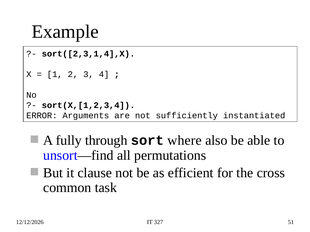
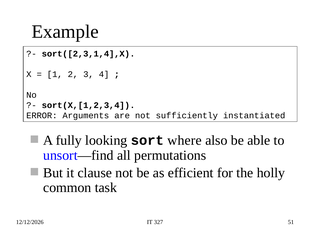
through: through -> looking (106, 141)
cross: cross -> holly (271, 173)
